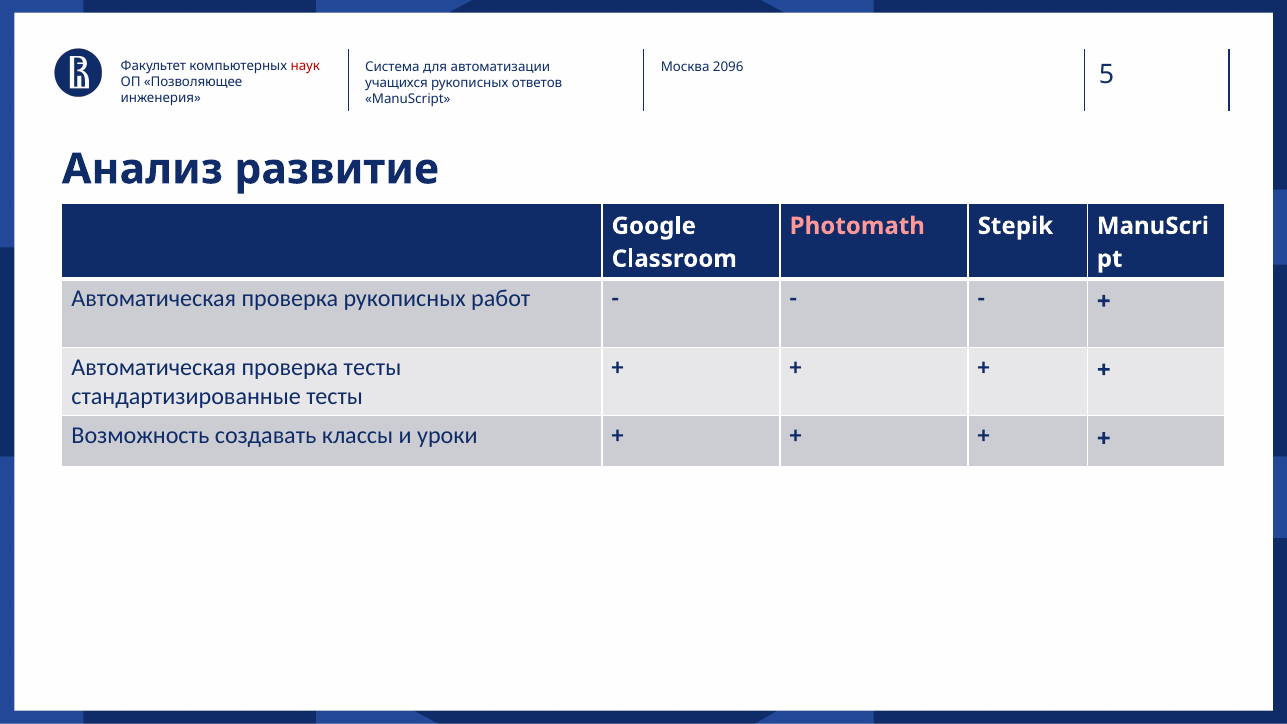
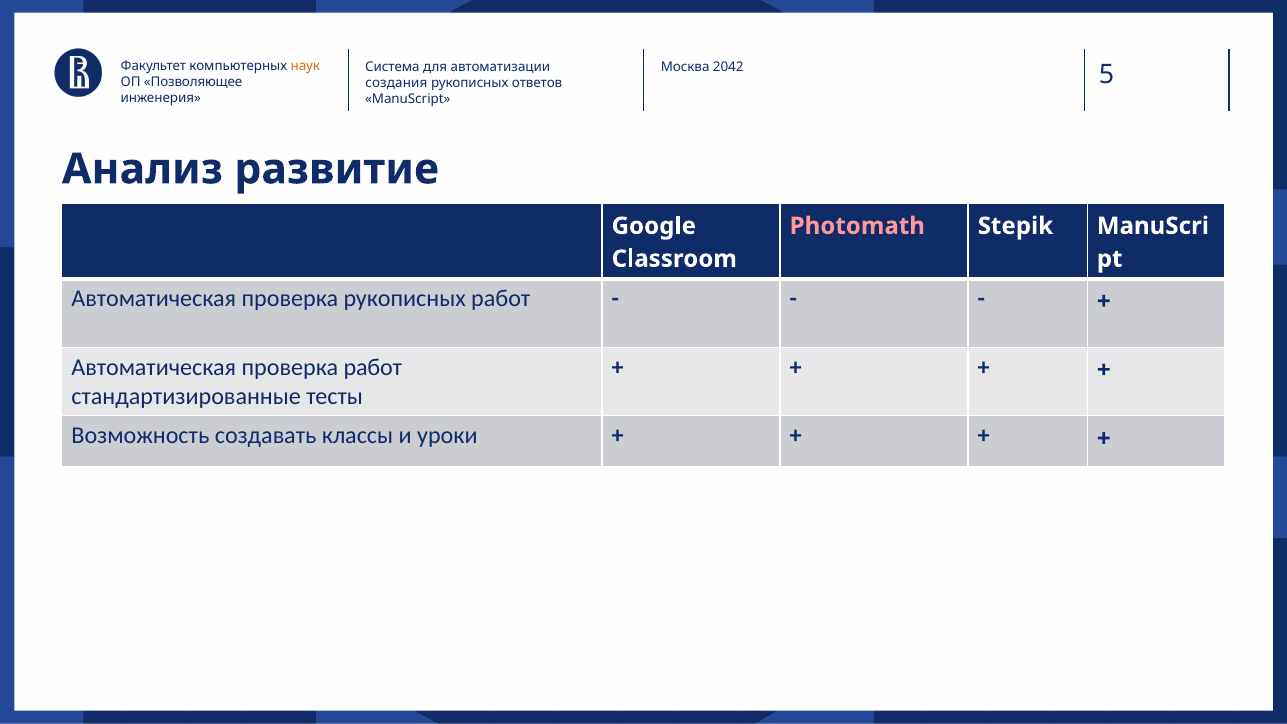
наук colour: red -> orange (305, 66)
2096: 2096 -> 2042 (728, 67)
учащихся: учащихся -> создания (396, 83)
проверка тесты: тесты -> работ (373, 367)
